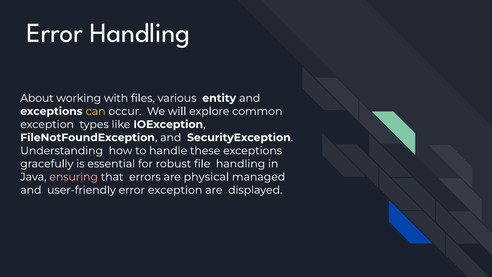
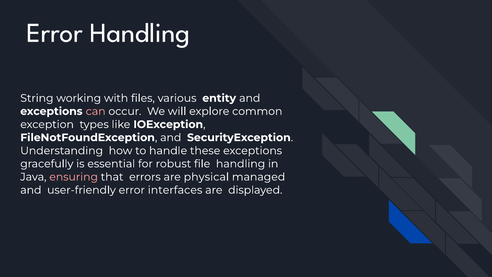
About: About -> String (37, 98)
can colour: yellow -> pink (96, 111)
error exception: exception -> interfaces (175, 190)
